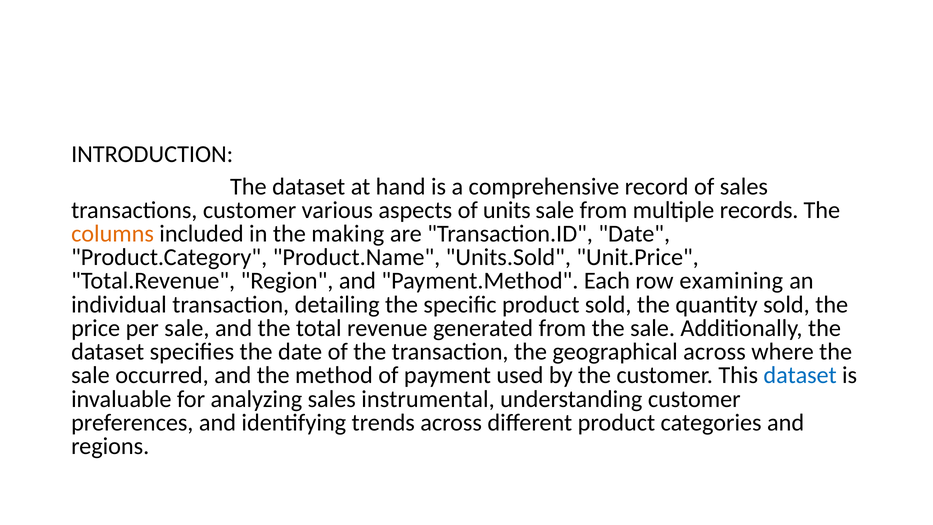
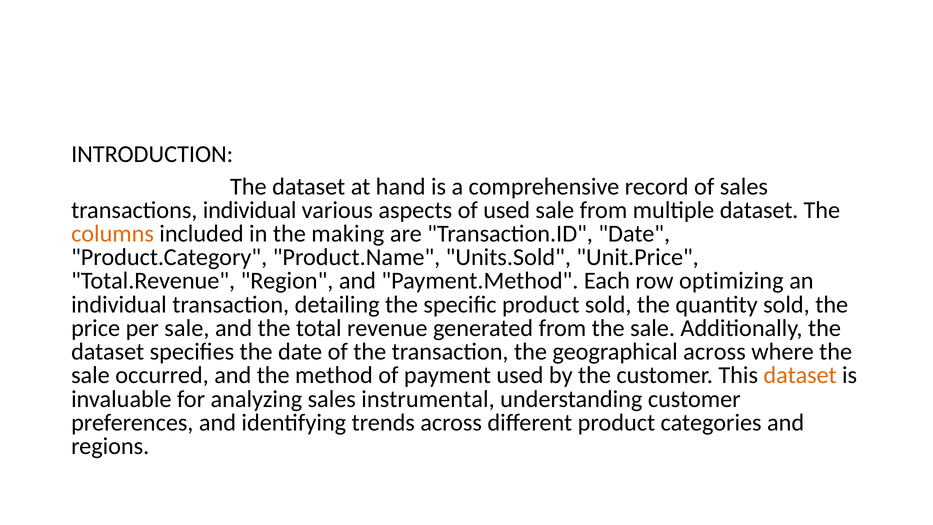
transactions customer: customer -> individual (250, 210)
of units: units -> used (507, 210)
multiple records: records -> dataset (759, 210)
examining: examining -> optimizing (731, 281)
dataset colour: blue -> orange (800, 375)
